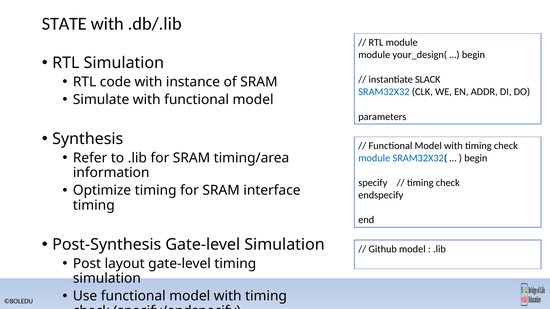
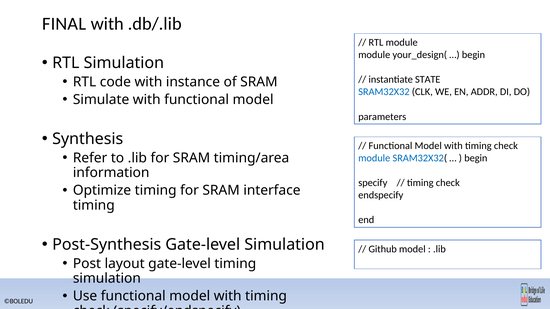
STATE: STATE -> FINAL (64, 24)
SLACK: SLACK -> STATE (428, 80)
